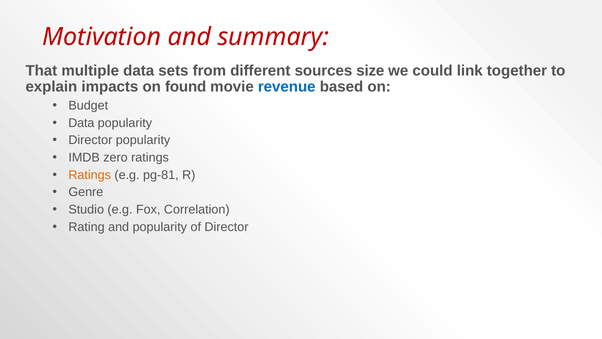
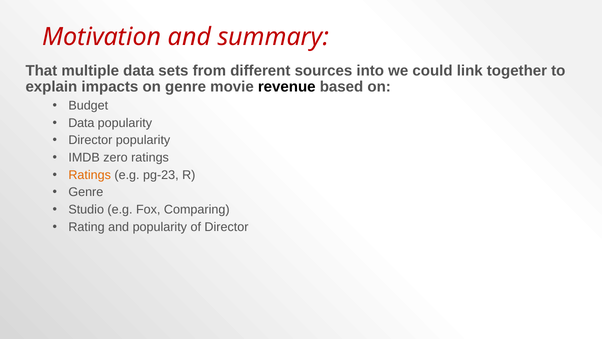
size: size -> into (370, 71)
on found: found -> genre (186, 87)
revenue colour: blue -> black (287, 87)
pg-81: pg-81 -> pg-23 (161, 175)
Correlation: Correlation -> Comparing (197, 209)
